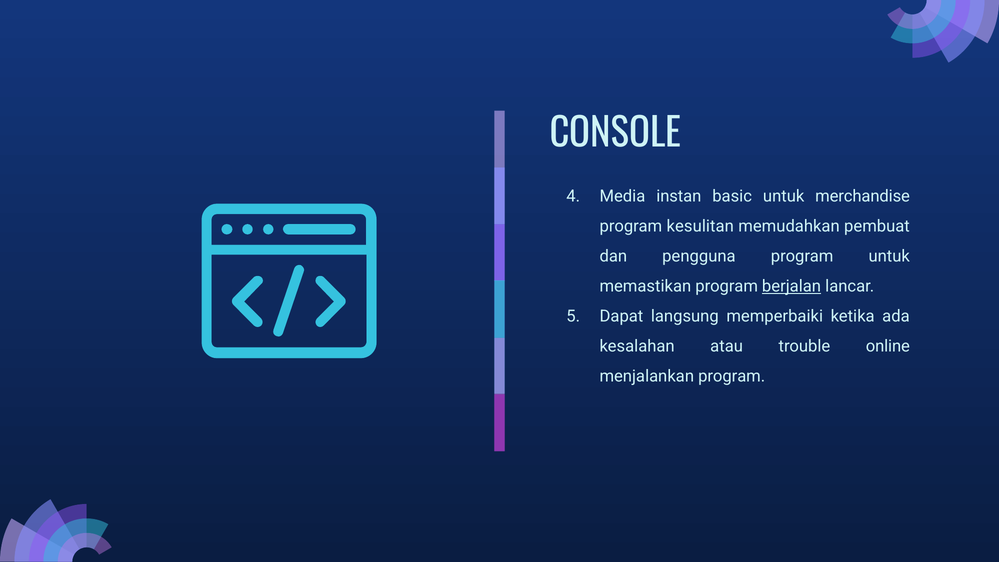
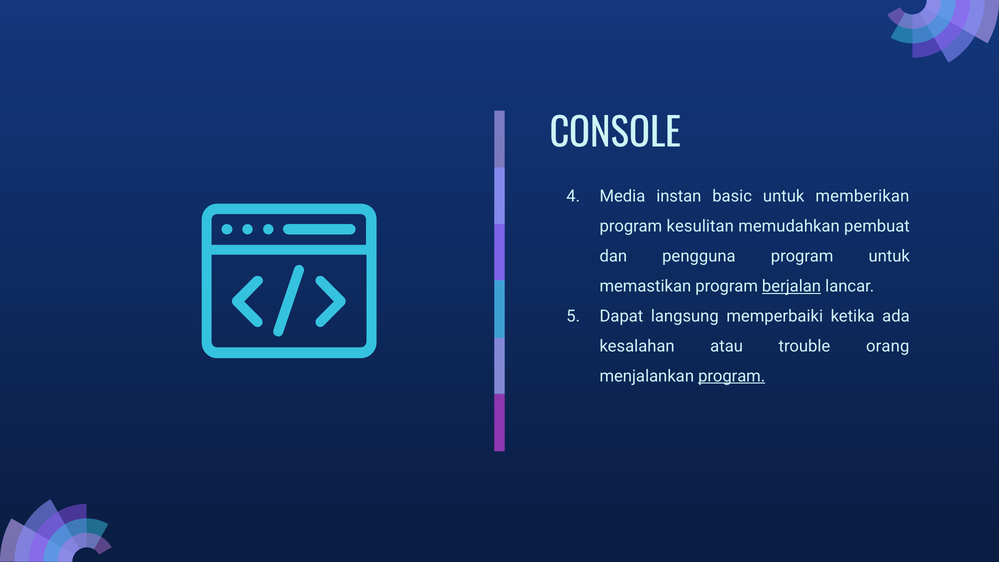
merchandise: merchandise -> memberikan (862, 196)
online: online -> orang (888, 346)
program underline: none -> present (732, 376)
